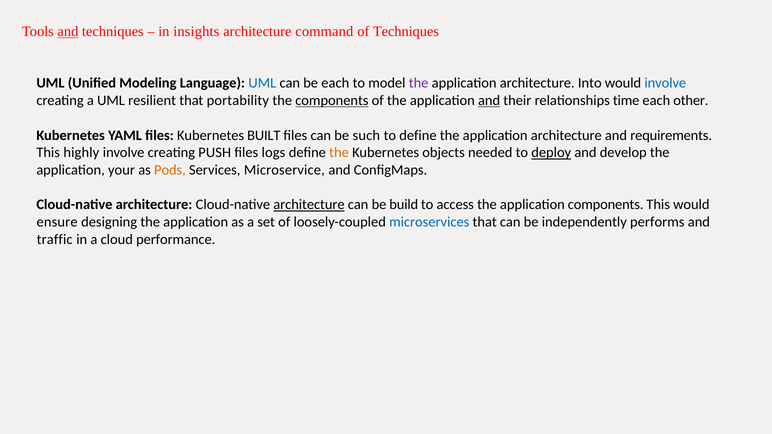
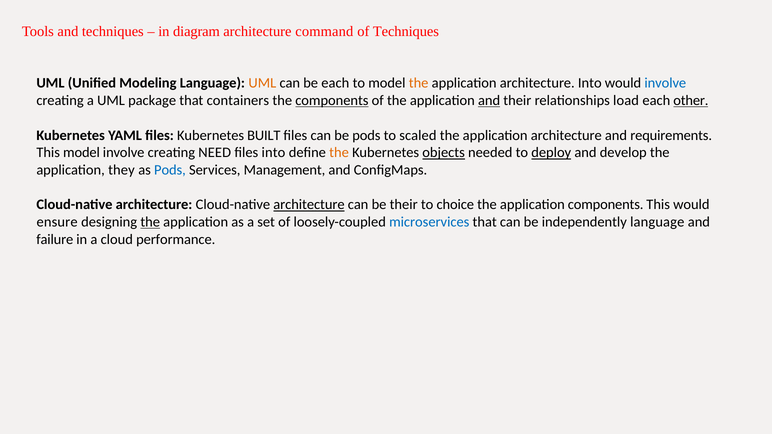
and underline: present -> none (68, 32)
insights: insights -> diagram (196, 32)
UML colour: blue -> orange (262, 83)
the colour: purple -> orange (419, 83)
resilient: resilient -> package (152, 101)
portability: portability -> containers (238, 101)
time: time -> load (626, 101)
other underline: none -> present (691, 101)
be such: such -> pods (366, 135)
to define: define -> scaled (418, 135)
This highly: highly -> model (81, 153)
PUSH: PUSH -> NEED (215, 153)
files logs: logs -> into (273, 153)
objects underline: none -> present (444, 153)
your: your -> they (121, 170)
Pods colour: orange -> blue (170, 170)
Microservice: Microservice -> Management (284, 170)
be build: build -> their (404, 205)
access: access -> choice (455, 205)
the underline: none -> present (150, 222)
independently performs: performs -> language (657, 222)
traffic: traffic -> failure (55, 240)
